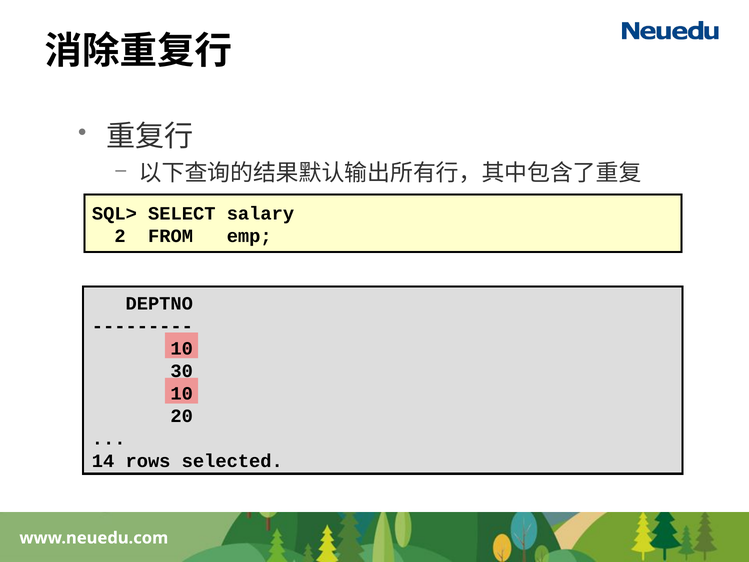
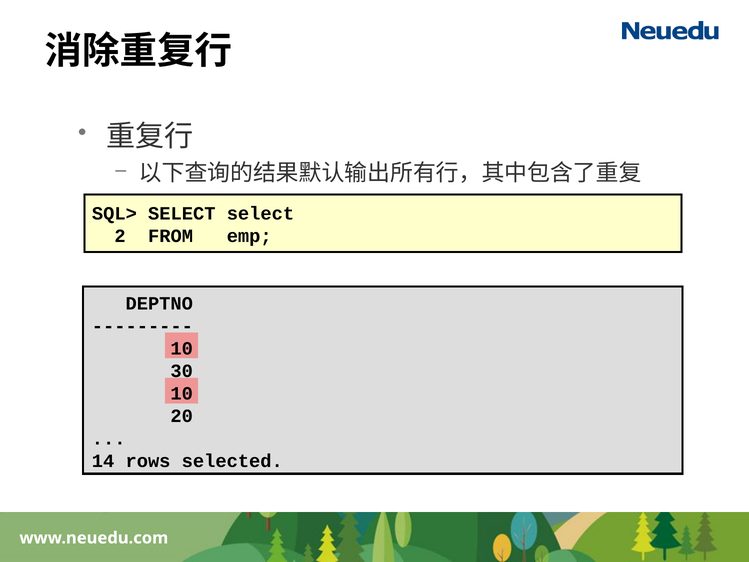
salary: salary -> select (260, 213)
